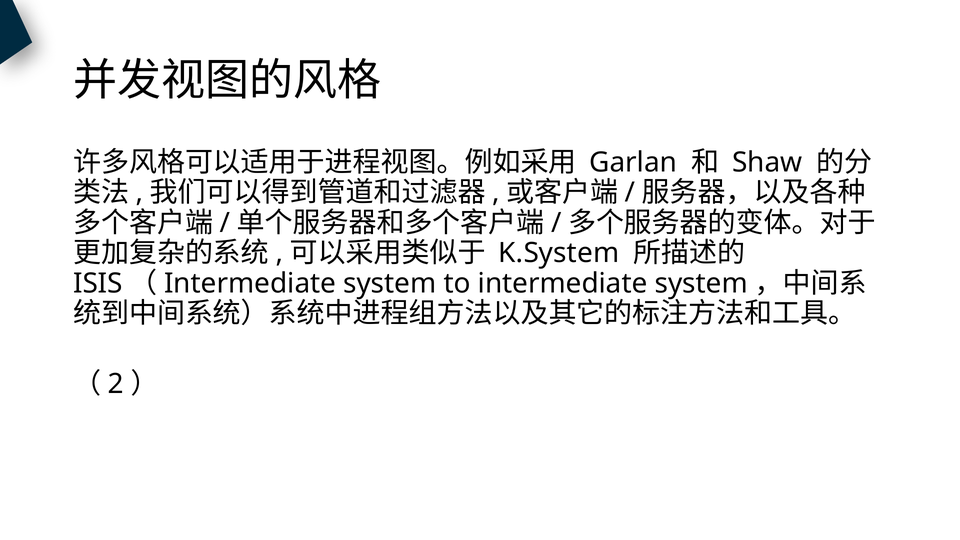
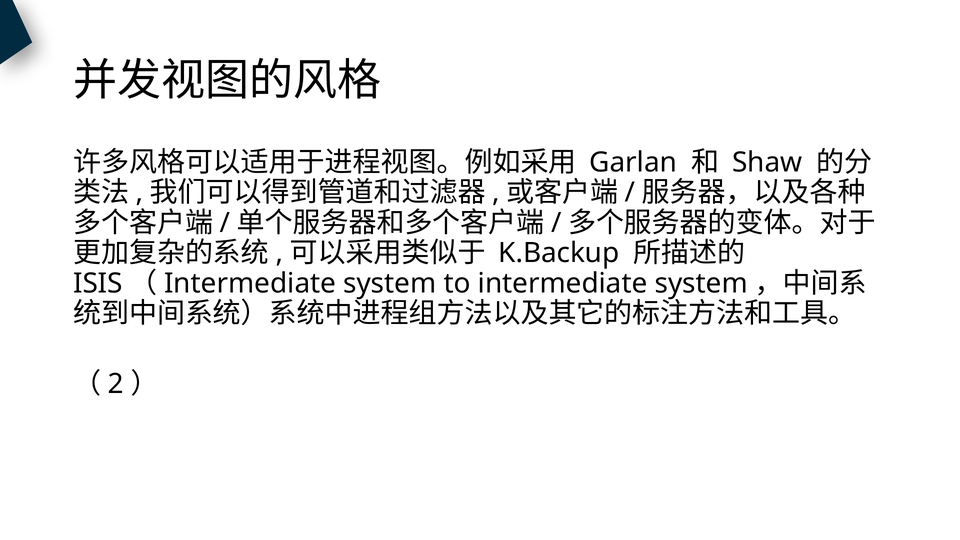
K.System: K.System -> K.Backup (559, 253)
